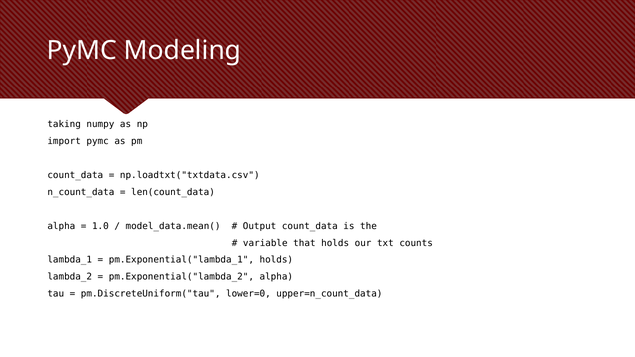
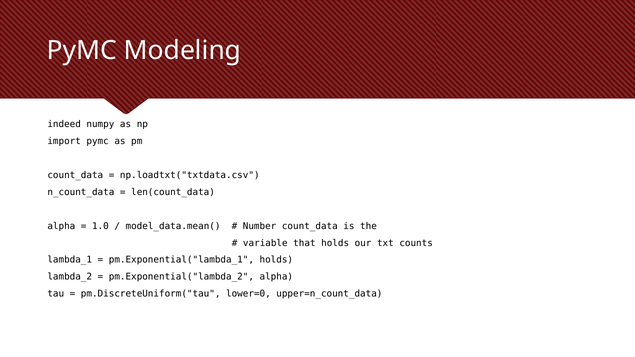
taking: taking -> indeed (64, 124)
Output: Output -> Number (260, 226)
